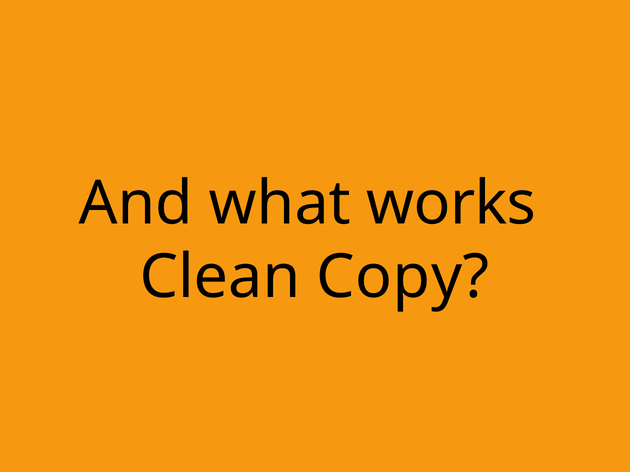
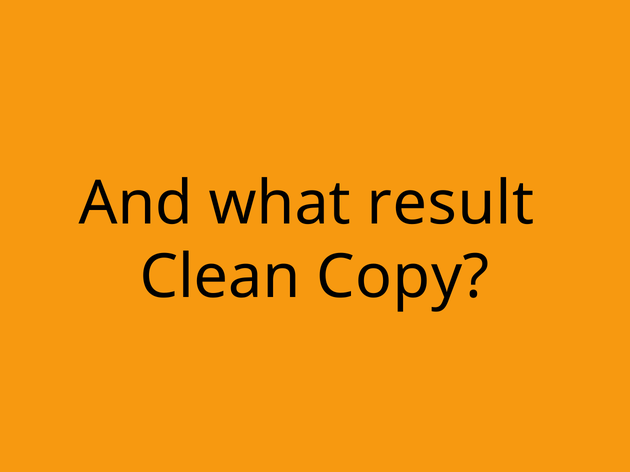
works: works -> result (451, 204)
